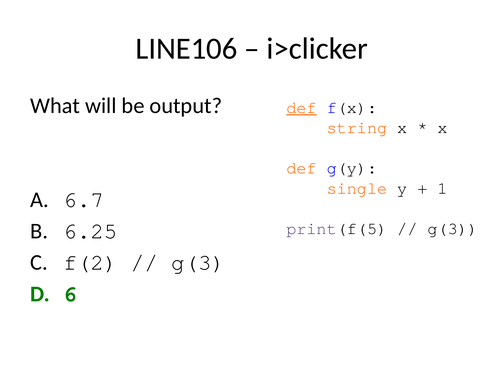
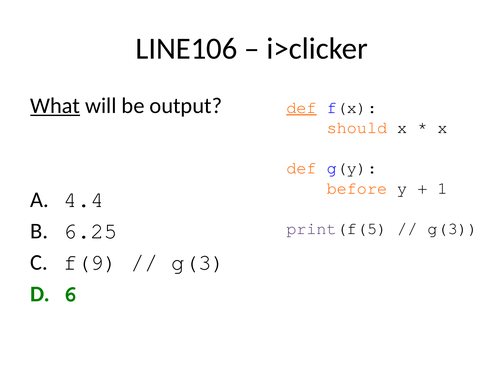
What underline: none -> present (55, 106)
string: string -> should (357, 128)
single: single -> before (357, 188)
6.7: 6.7 -> 4.4 (84, 200)
f(2: f(2 -> f(9 (91, 263)
